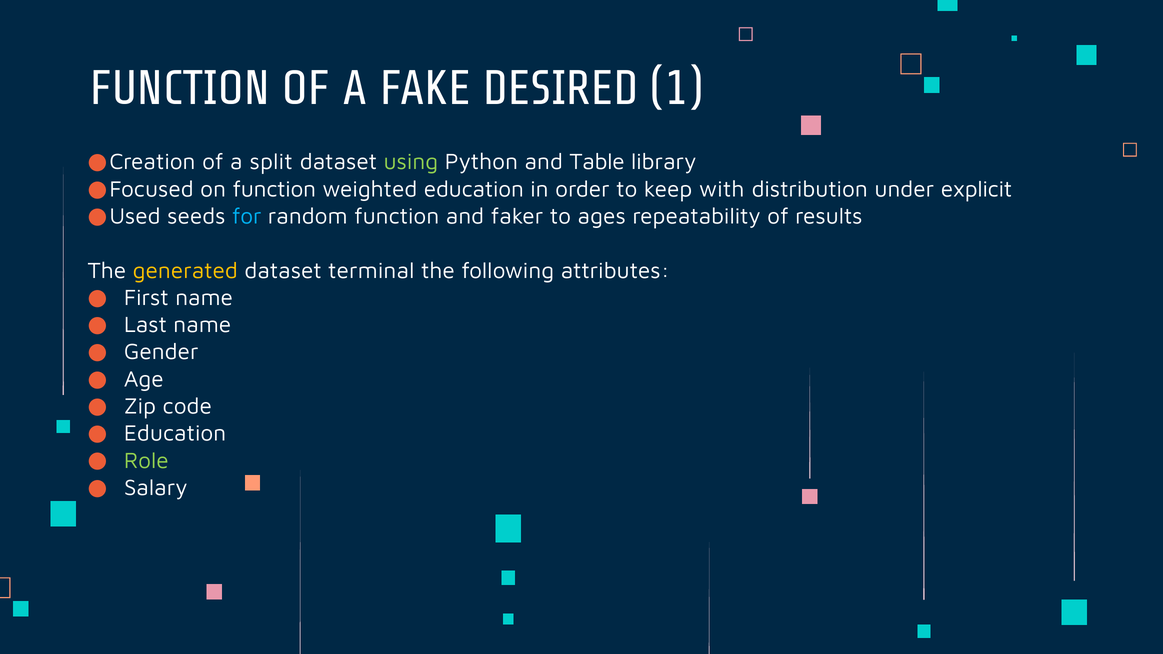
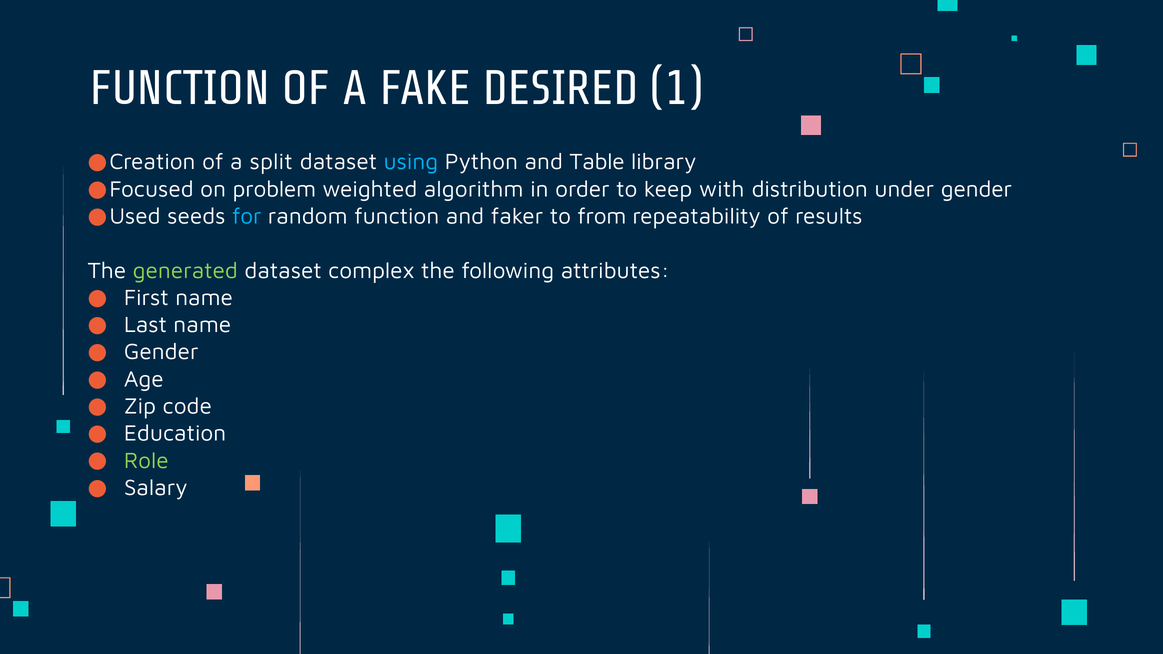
using colour: light green -> light blue (411, 162)
on function: function -> problem (274, 189)
weighted education: education -> algorithm (474, 189)
under explicit: explicit -> gender (976, 189)
ages: ages -> from (602, 216)
generated colour: yellow -> light green (185, 271)
terminal: terminal -> complex (371, 271)
